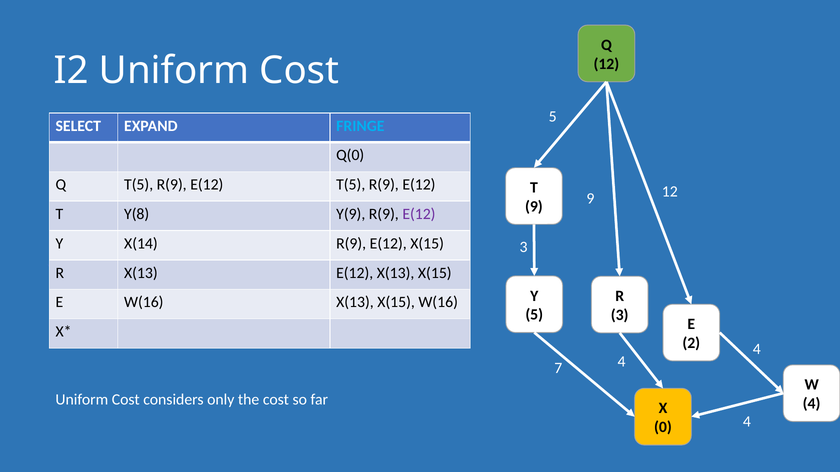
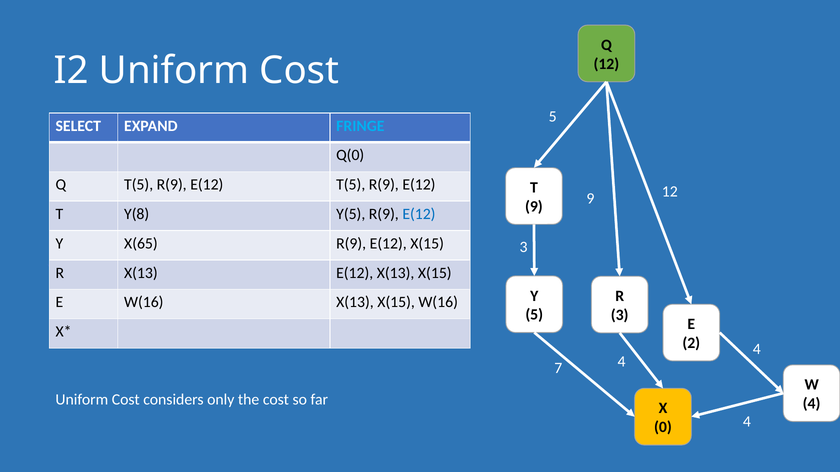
Y(9: Y(9 -> Y(5 (351, 214)
E(12 colour: purple -> blue (419, 214)
X(14: X(14 -> X(65 (141, 244)
